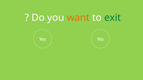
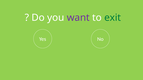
want colour: orange -> purple (78, 18)
